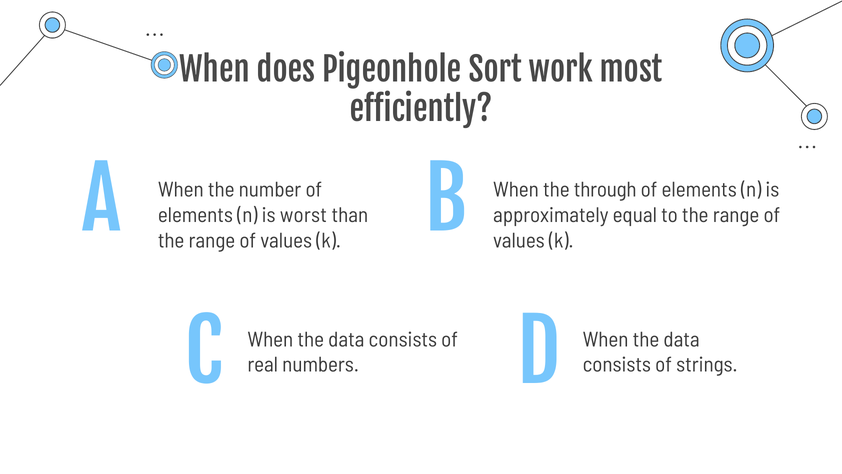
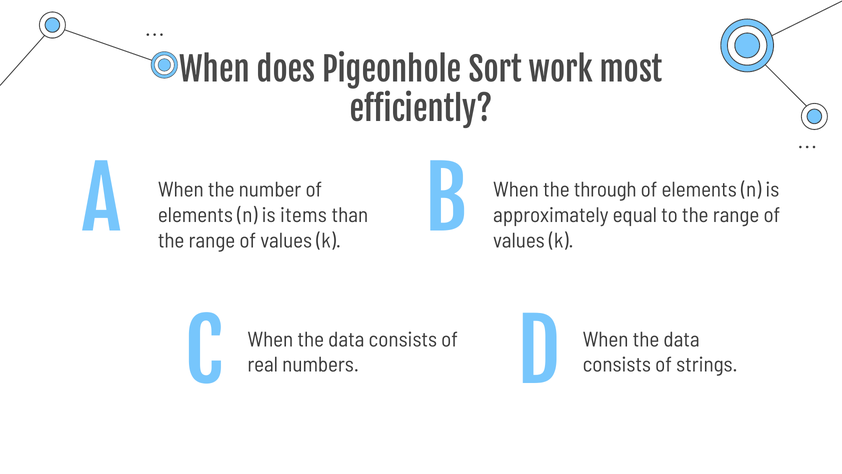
worst: worst -> items (303, 215)
